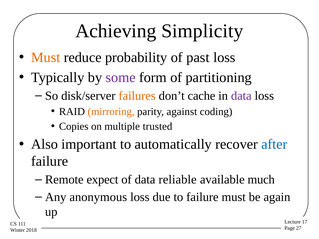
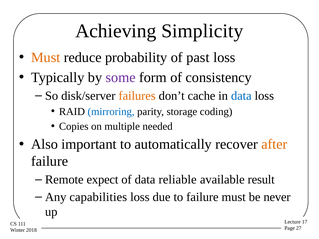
partitioning: partitioning -> consistency (219, 77)
data colour: purple -> blue (241, 96)
mirroring colour: orange -> blue (111, 112)
against: against -> storage (182, 112)
trusted: trusted -> needed (158, 127)
after colour: blue -> orange (274, 144)
much: much -> result (261, 180)
anonymous: anonymous -> capabilities (98, 197)
again: again -> never (277, 197)
